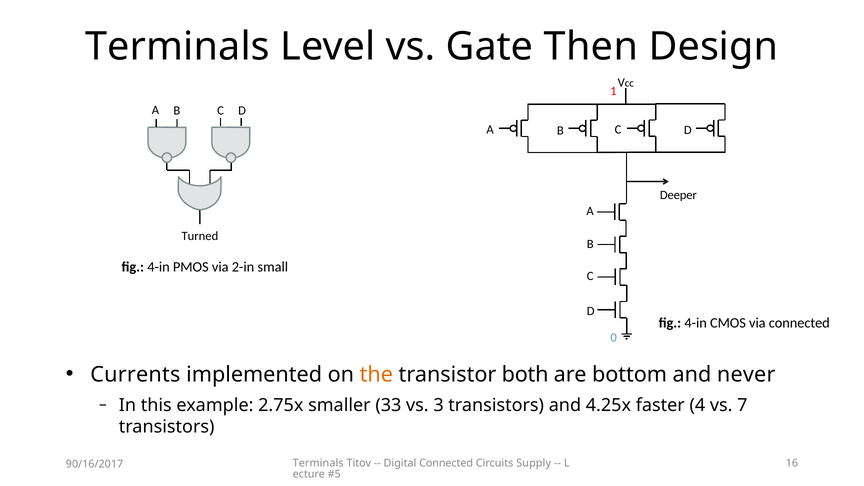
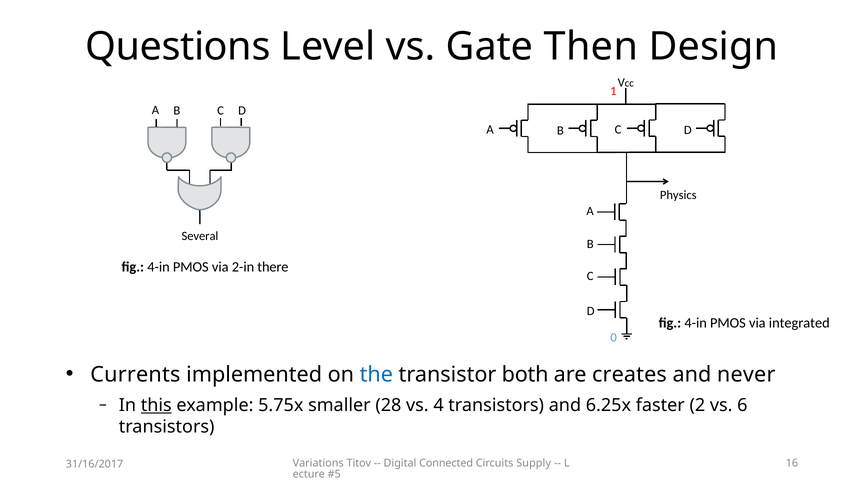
Terminals: Terminals -> Questions (178, 47)
Deeper: Deeper -> Physics (678, 195)
Turned: Turned -> Several (200, 236)
small: small -> there (273, 267)
CMOS: CMOS -> PMOS (728, 323)
via connected: connected -> integrated (799, 323)
the colour: orange -> blue (376, 375)
bottom: bottom -> creates (629, 375)
this underline: none -> present (156, 405)
2.75x: 2.75x -> 5.75x (281, 405)
33: 33 -> 28 (388, 405)
3: 3 -> 4 (439, 405)
4.25x: 4.25x -> 6.25x (608, 405)
4: 4 -> 2 (697, 405)
7: 7 -> 6 (742, 405)
Terminals: Terminals -> Variations (318, 463)
90/16/2017: 90/16/2017 -> 31/16/2017 (95, 464)
